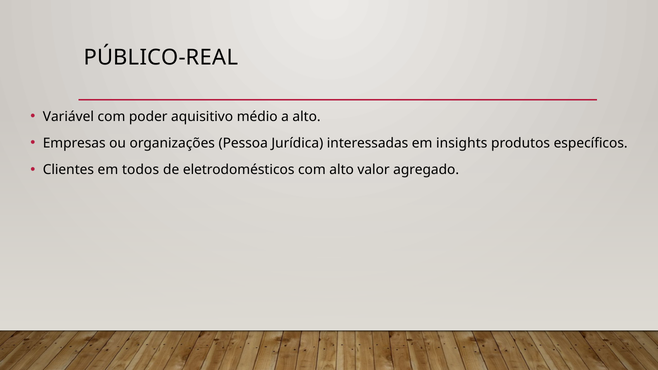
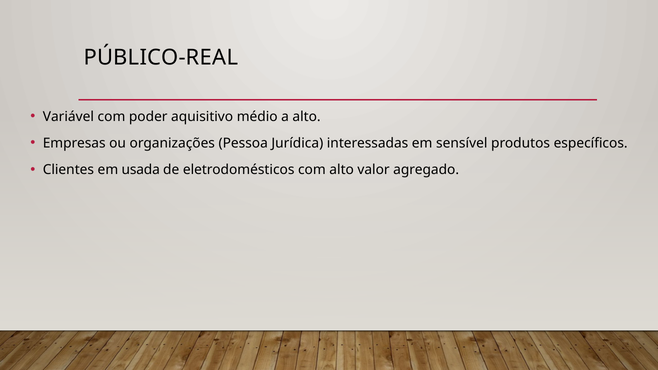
insights: insights -> sensível (462, 143)
todos: todos -> usada (141, 170)
